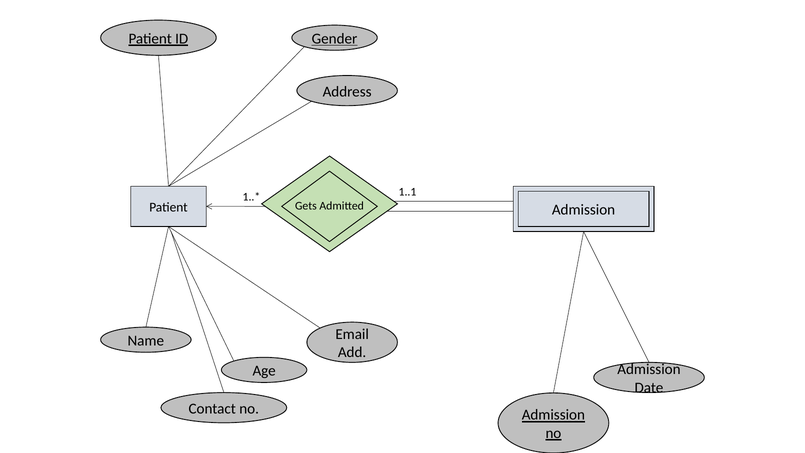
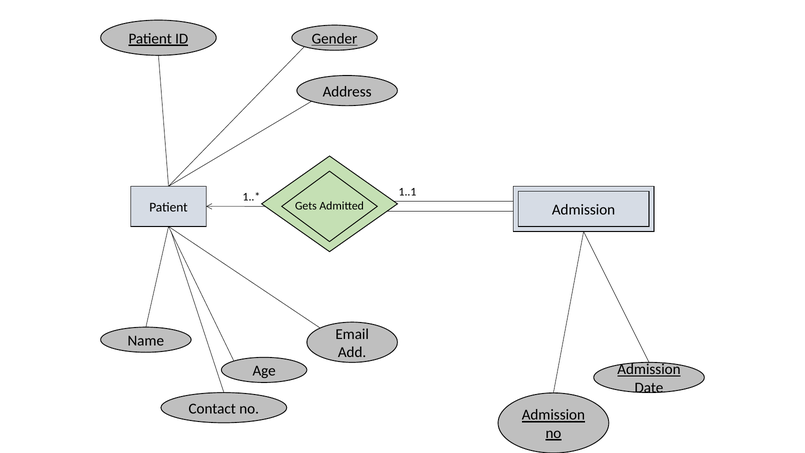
Admission underline: none -> present (649, 369)
